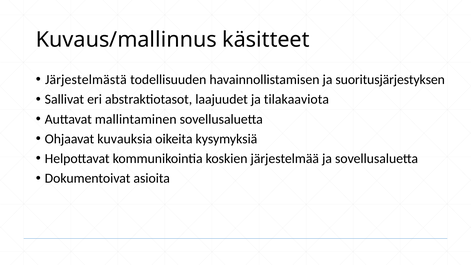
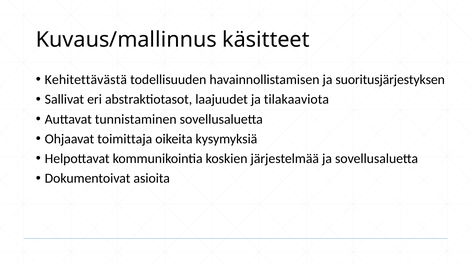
Järjestelmästä: Järjestelmästä -> Kehitettävästä (86, 80)
mallintaminen: mallintaminen -> tunnistaminen (136, 119)
kuvauksia: kuvauksia -> toimittaja (125, 139)
